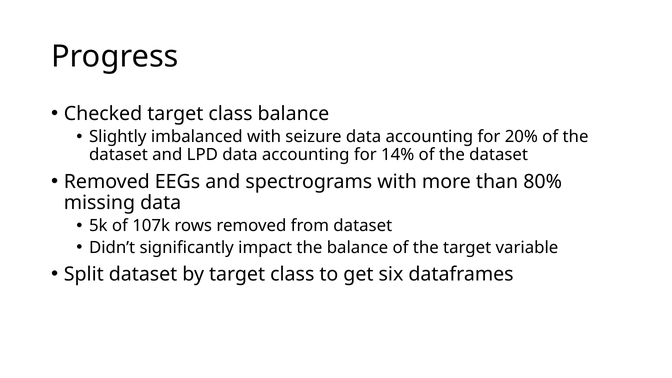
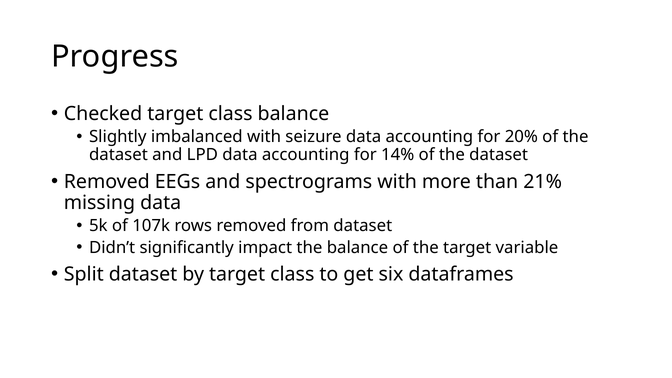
80%: 80% -> 21% (543, 182)
